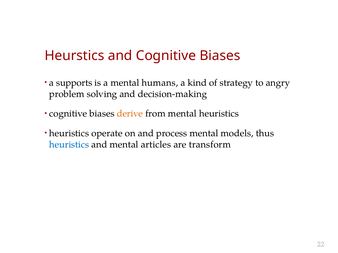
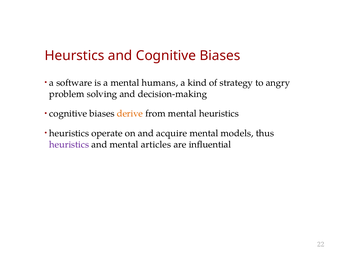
supports: supports -> software (74, 83)
process: process -> acquire (172, 134)
heuristics colour: blue -> purple (69, 145)
transform: transform -> influential (210, 145)
